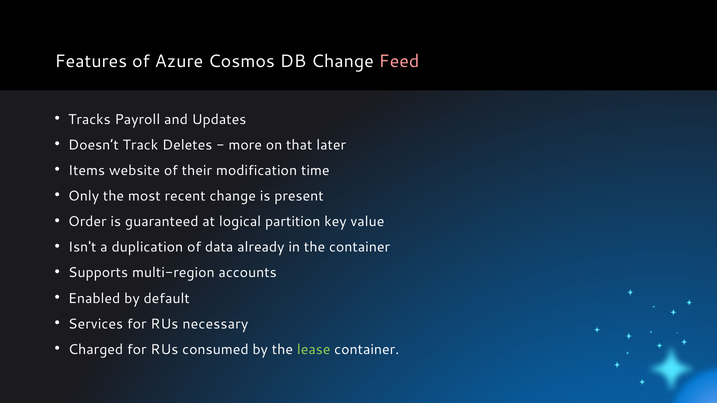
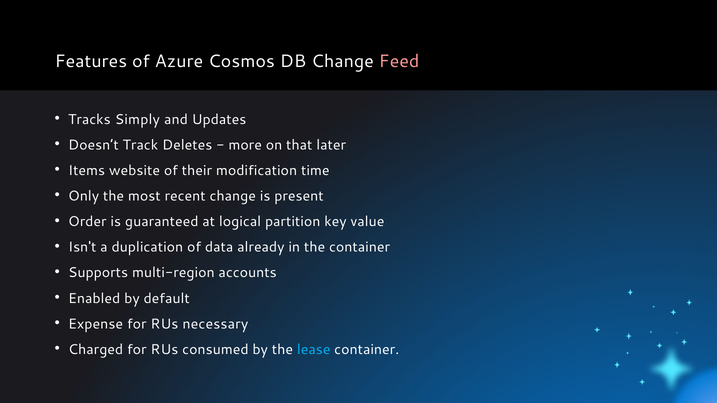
Payroll: Payroll -> Simply (137, 120)
Services: Services -> Expense (96, 324)
lease colour: light green -> light blue (314, 350)
